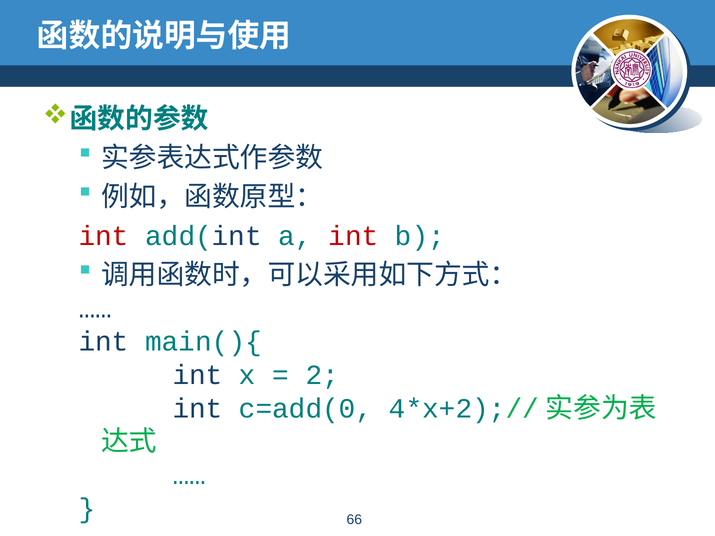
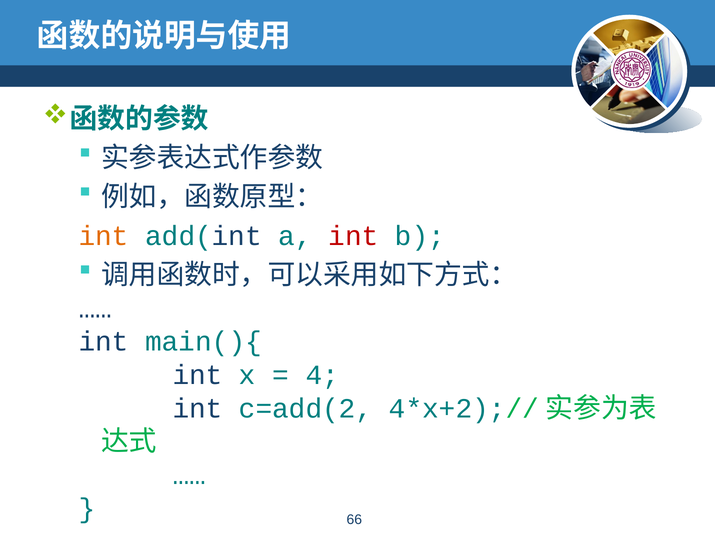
int colour: red -> orange (104, 236)
2: 2 -> 4 (322, 375)
c=add(0: c=add(0 -> c=add(2 (306, 409)
